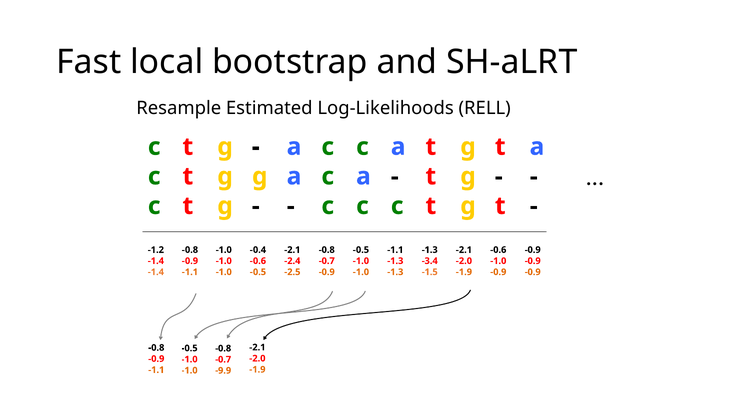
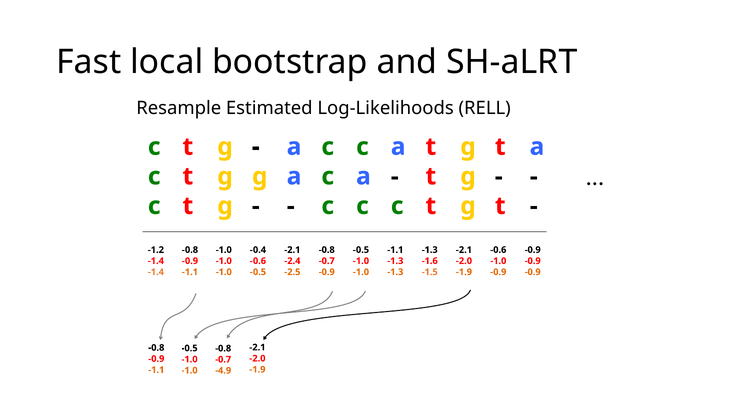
-3.4: -3.4 -> -1.6 (430, 261)
-9.9: -9.9 -> -4.9 (223, 370)
